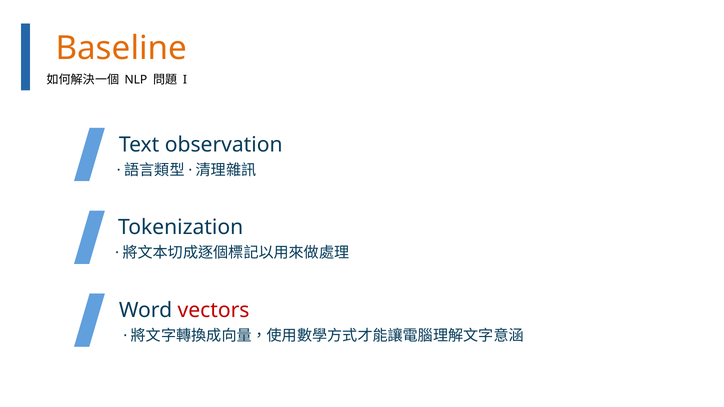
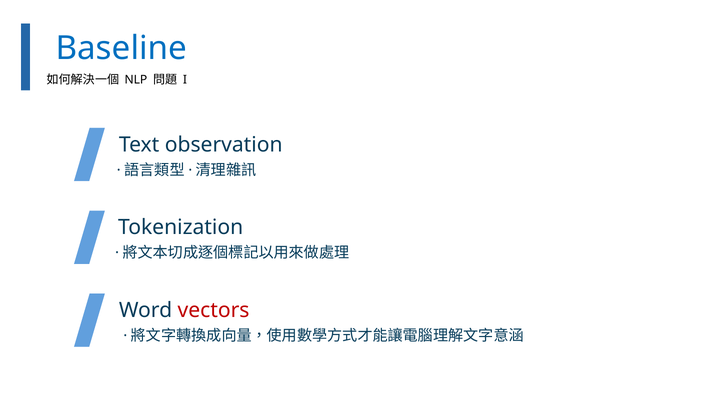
Baseline colour: orange -> blue (121, 48)
